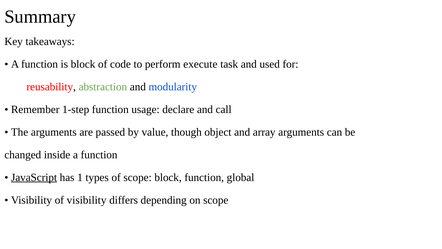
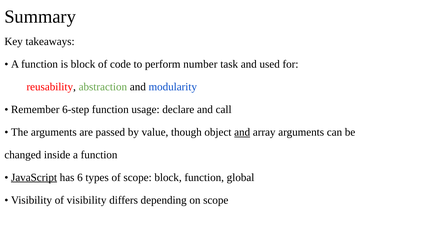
execute: execute -> number (200, 64)
1-step: 1-step -> 6-step (76, 109)
and underline: none -> present (242, 132)
1: 1 -> 6 (80, 177)
